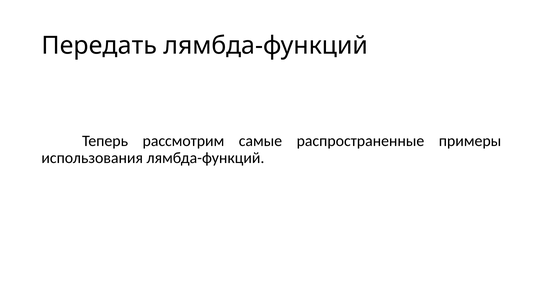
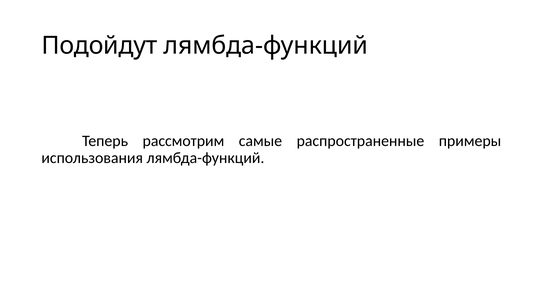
Передать: Передать -> Подойдут (99, 46)
